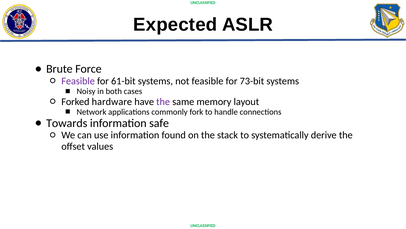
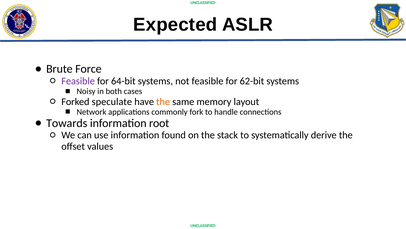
61-bit: 61-bit -> 64-bit (123, 81)
73-bit: 73-bit -> 62-bit (252, 81)
hardware: hardware -> speculate (112, 101)
the colour: purple -> orange (163, 101)
safe: safe -> root (159, 123)
